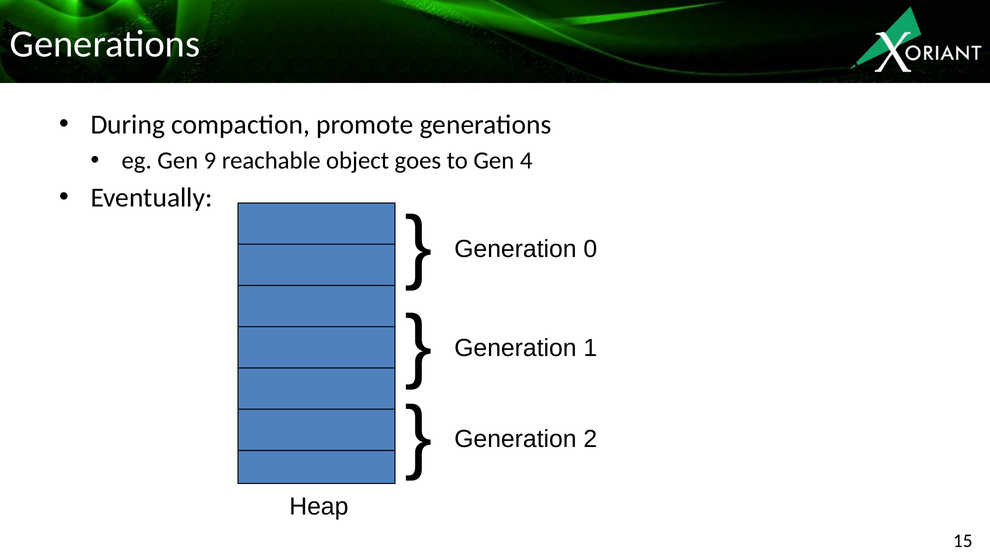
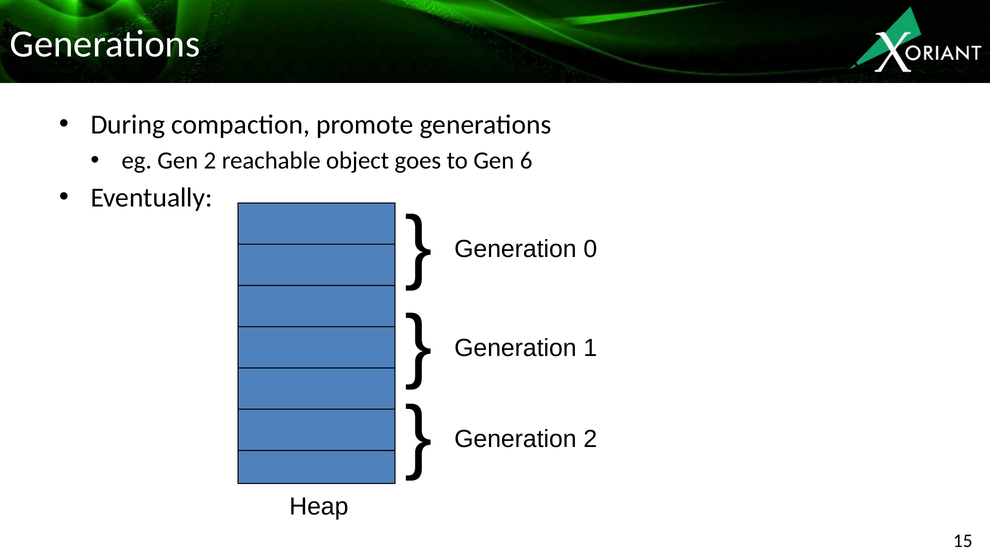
Gen 9: 9 -> 2 (210, 161)
4: 4 -> 6 (526, 161)
